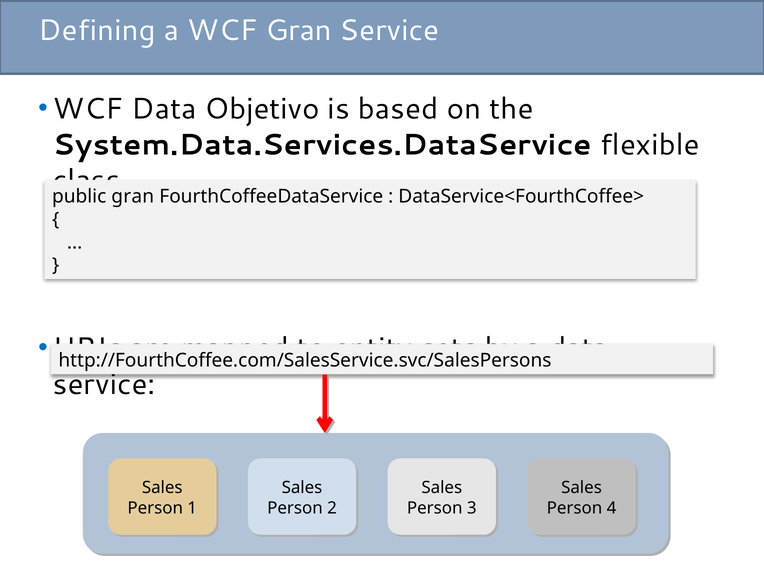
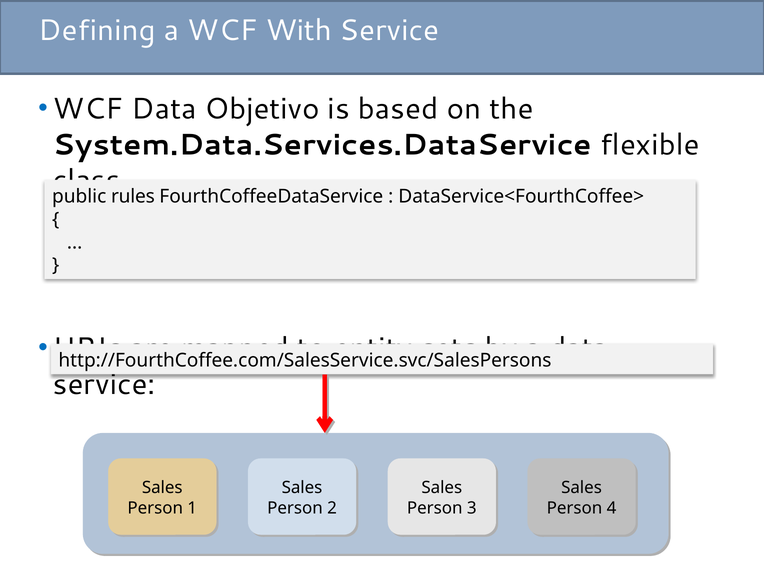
WCF Gran: Gran -> With (299, 30)
gran: gran -> rules (133, 196)
